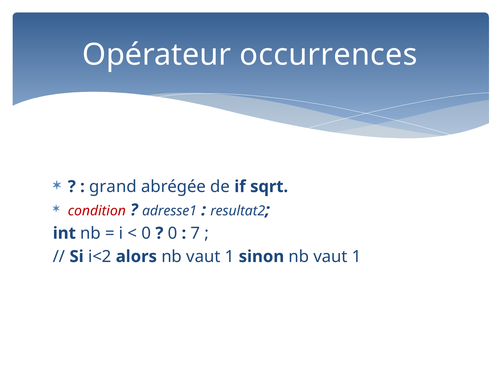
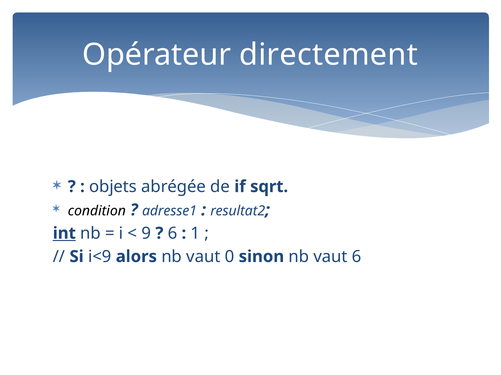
occurrences: occurrences -> directement (329, 55)
grand: grand -> objets (113, 187)
condition colour: red -> black (97, 211)
int underline: none -> present (64, 234)
0: 0 -> 9 (146, 234)
0: 0 -> 6 (172, 234)
7: 7 -> 1 (195, 234)
i<2: i<2 -> i<9 (100, 257)
alors nb vaut 1: 1 -> 0 (230, 257)
sinon nb vaut 1: 1 -> 6 (357, 257)
